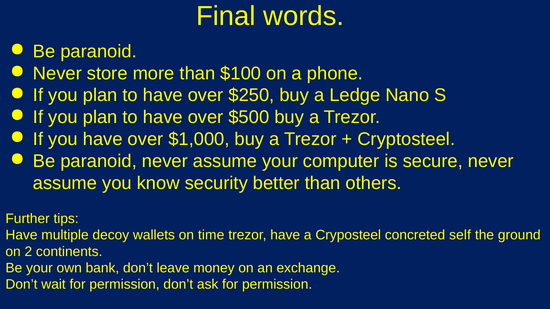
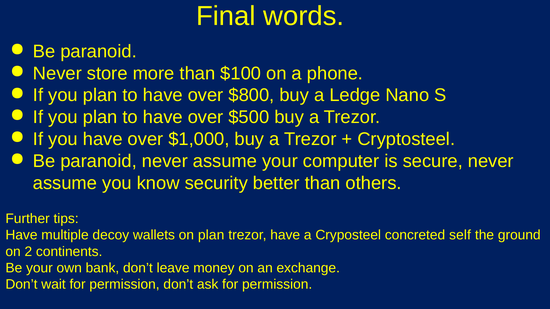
$250: $250 -> $800 (251, 95)
on time: time -> plan (211, 235)
